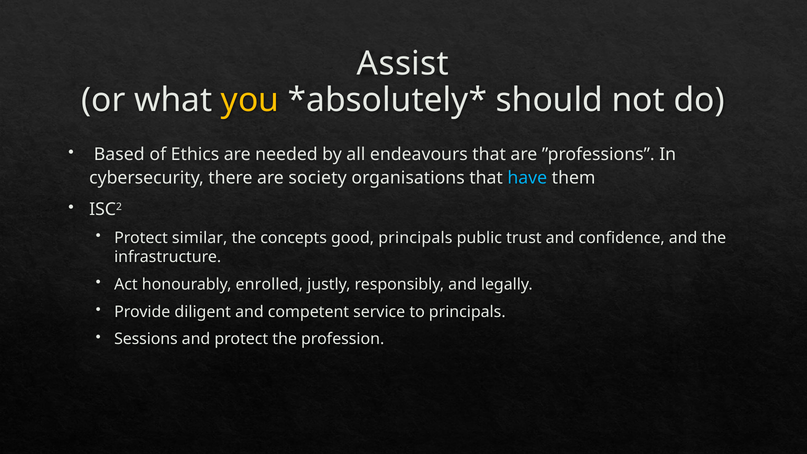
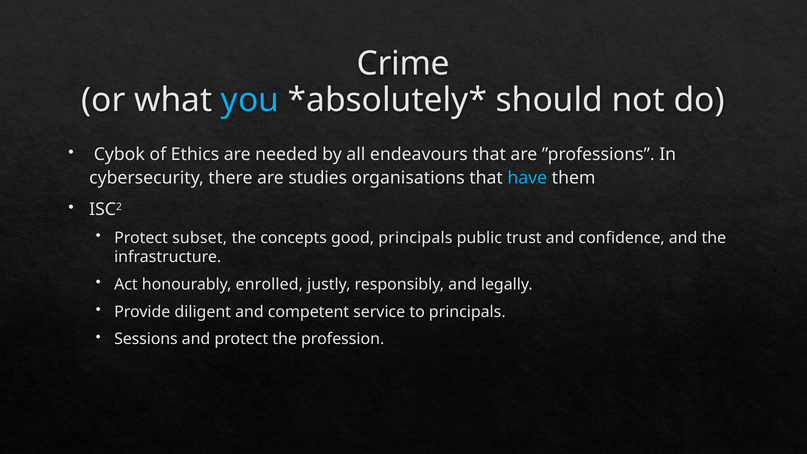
Assist: Assist -> Crime (403, 64)
you colour: yellow -> light blue (250, 100)
Based: Based -> Cybok (119, 154)
society: society -> studies (318, 178)
similar: similar -> subset (200, 238)
